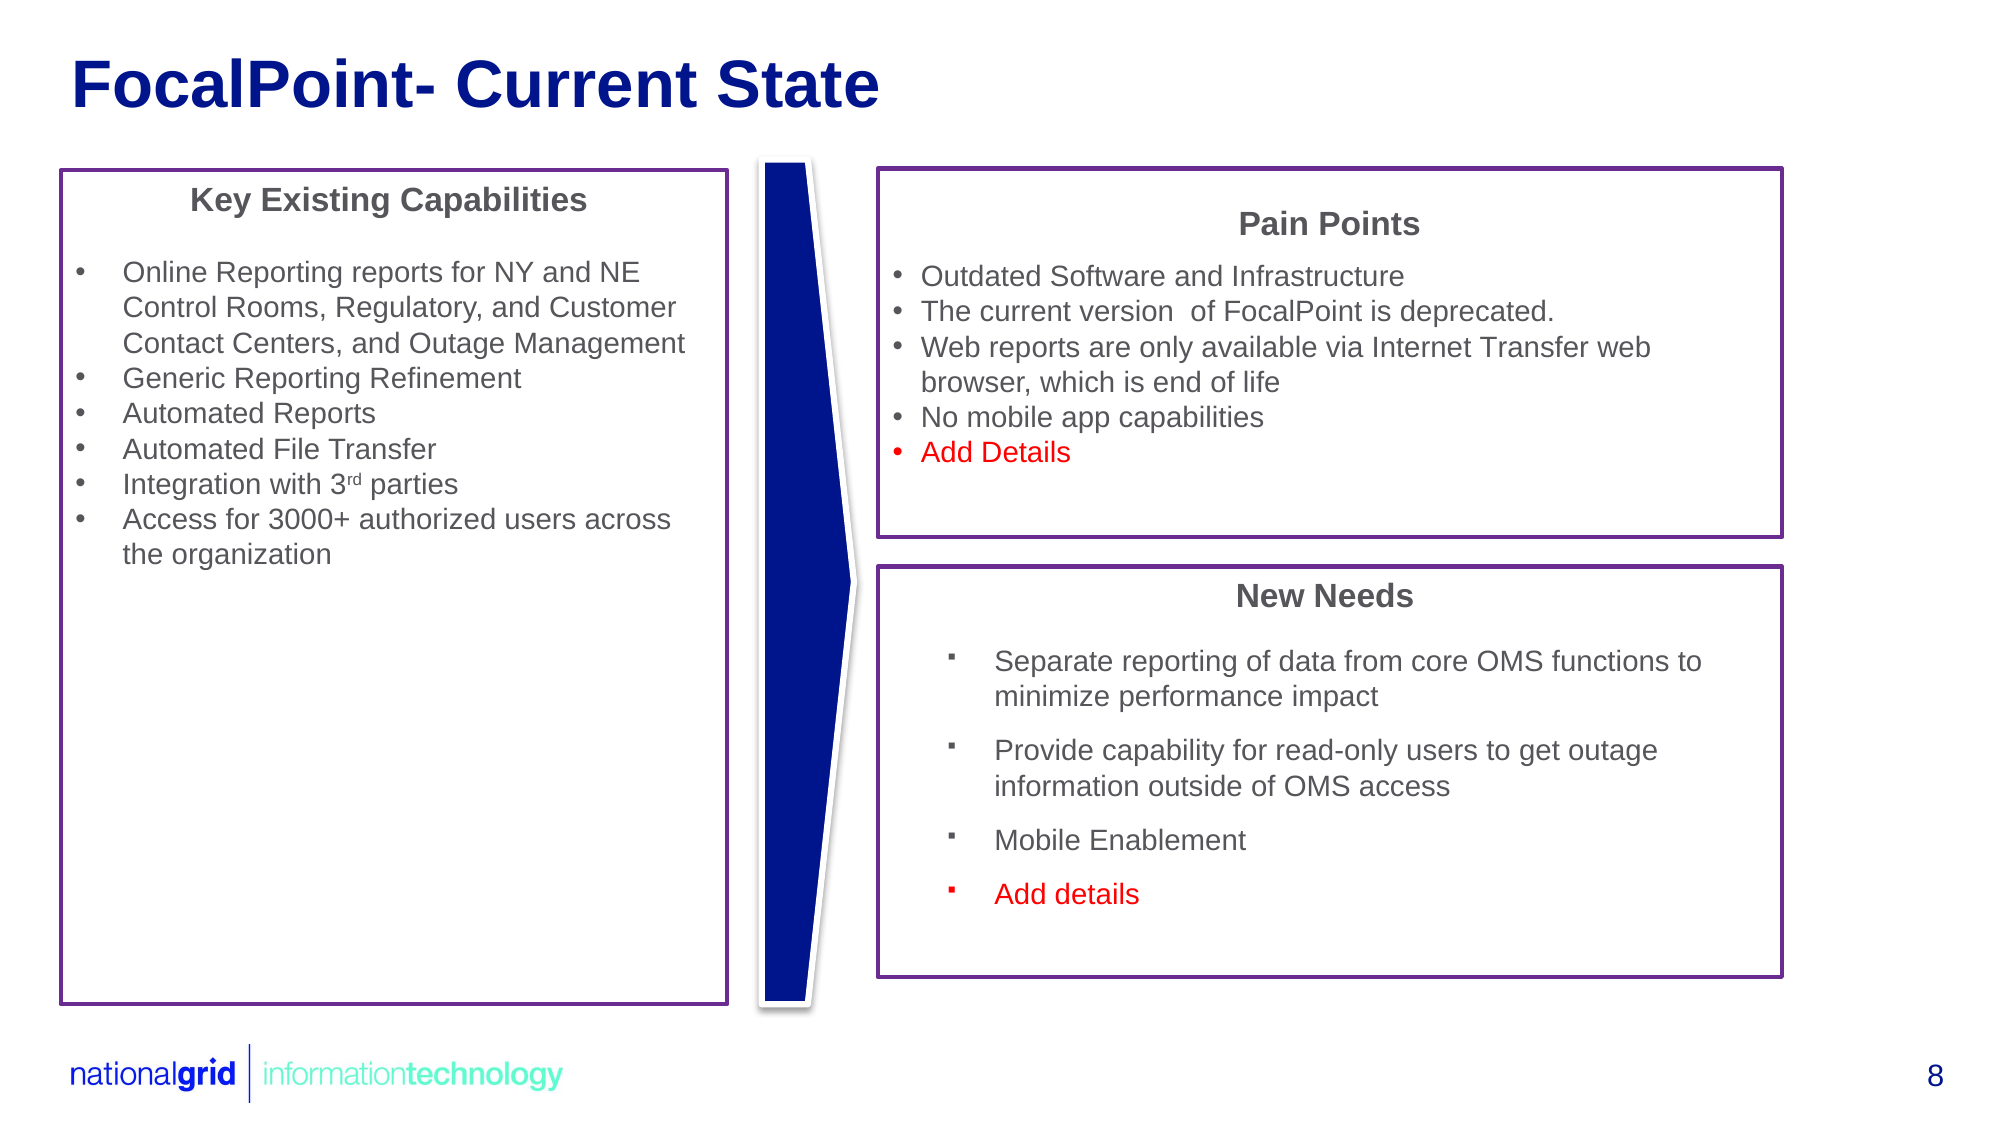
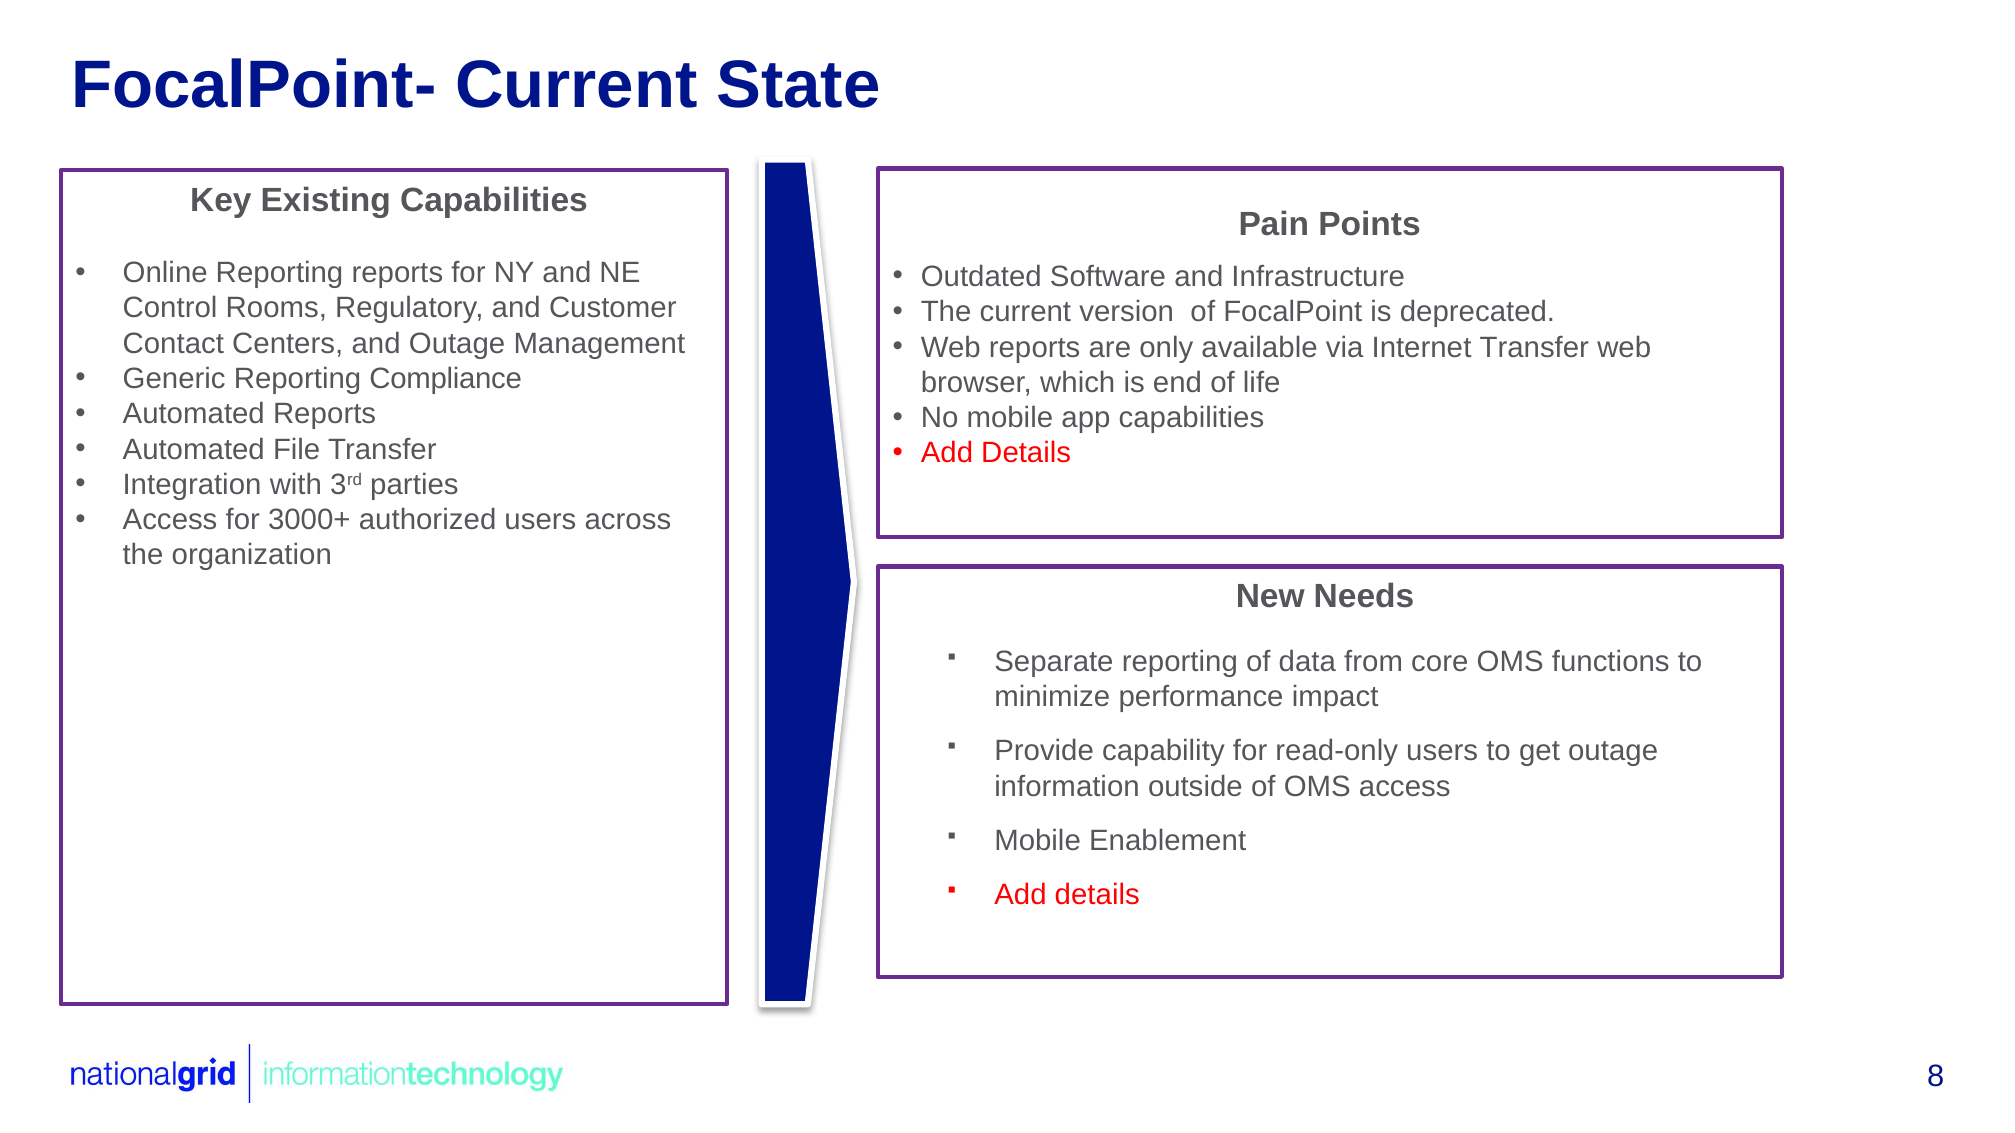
Refinement: Refinement -> Compliance (446, 379)
